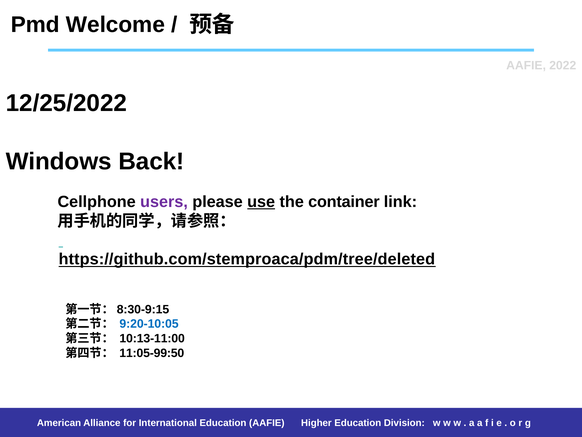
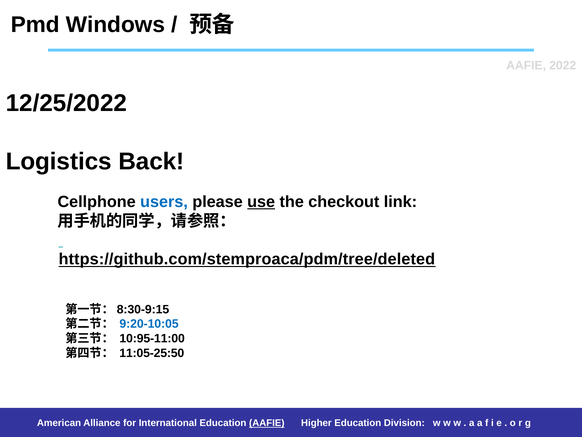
Welcome: Welcome -> Windows (115, 25)
Windows: Windows -> Logistics (59, 161)
users colour: purple -> blue (164, 202)
container: container -> checkout (344, 202)
10:13-11:00: 10:13-11:00 -> 10:95-11:00 (152, 338)
11:05-99:50: 11:05-99:50 -> 11:05-25:50 (152, 353)
AAFIE underline: none -> present (267, 423)
